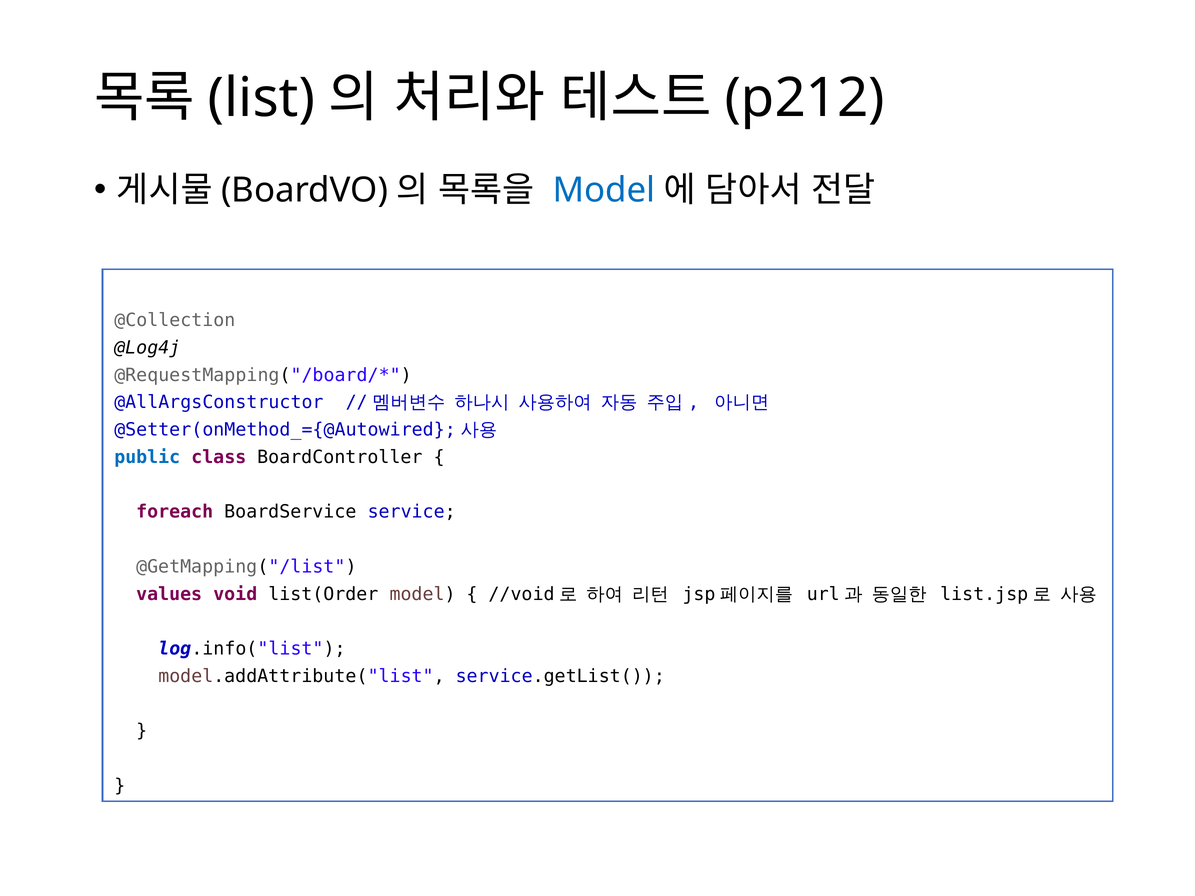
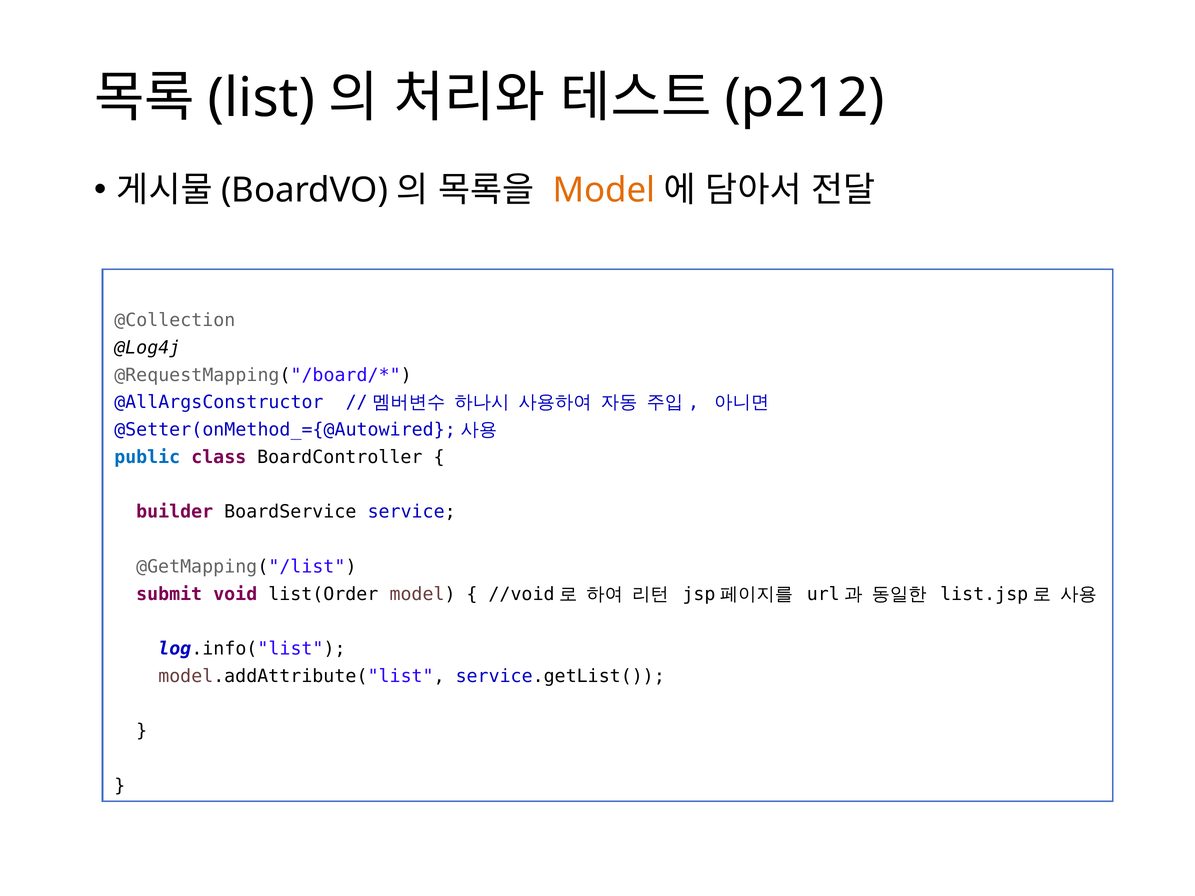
Model colour: blue -> orange (604, 190)
foreach: foreach -> builder (175, 512)
values: values -> submit (169, 594)
